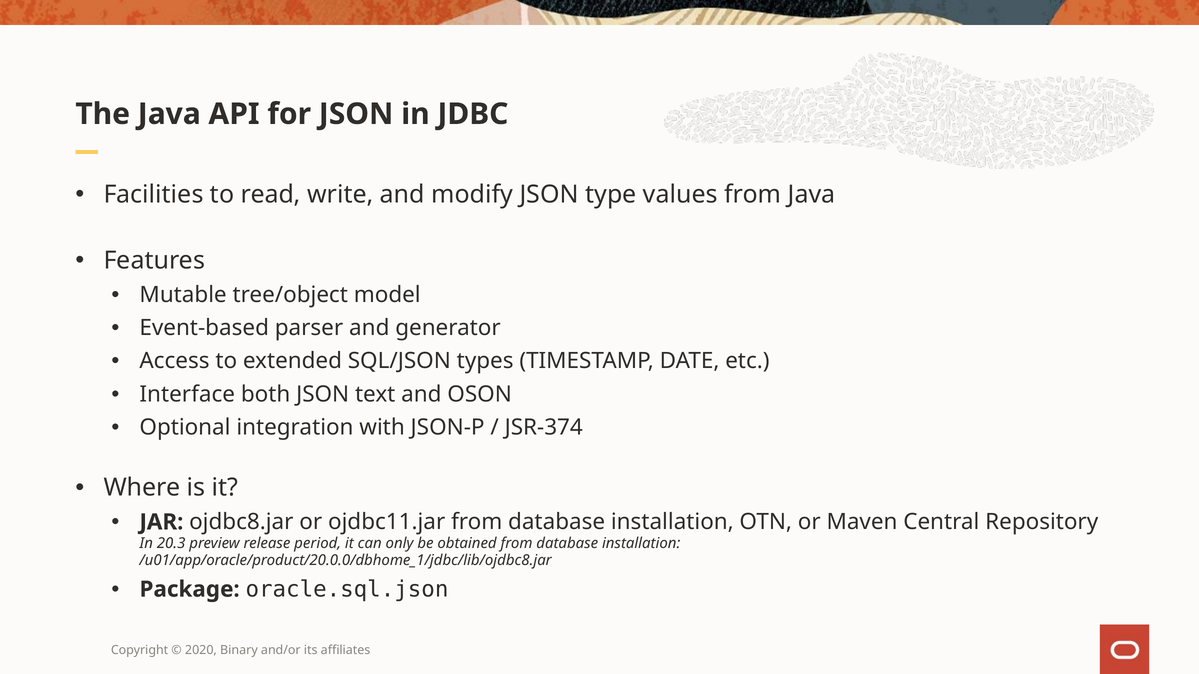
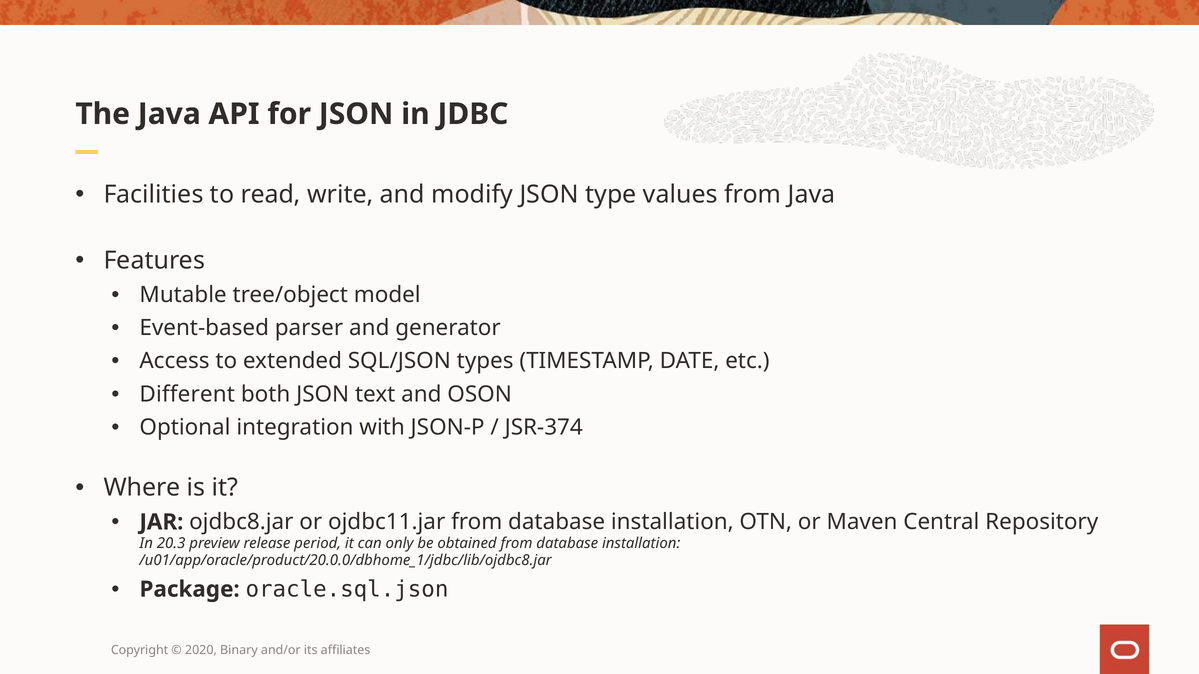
Interface: Interface -> Different (187, 394)
